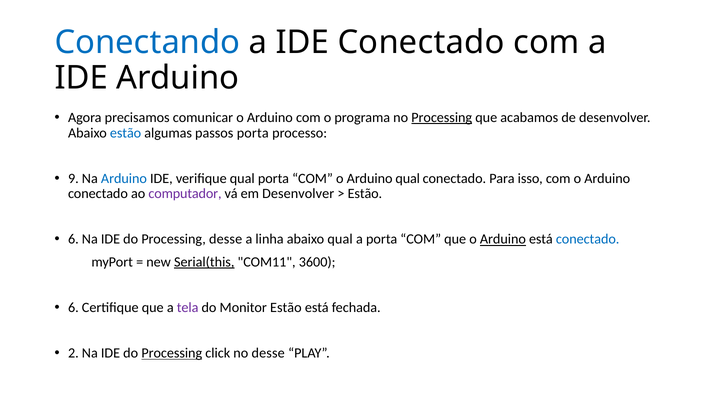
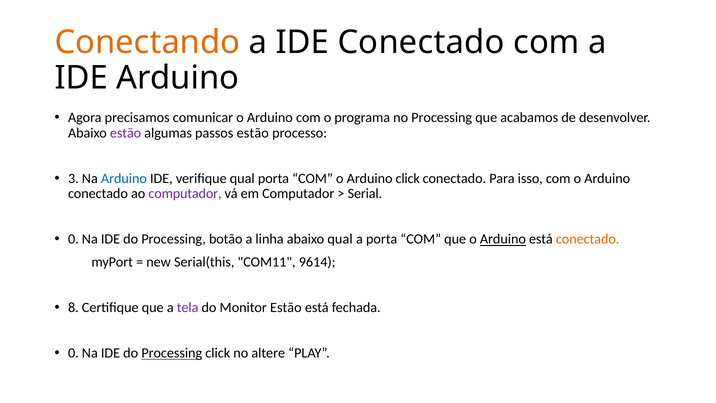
Conectando colour: blue -> orange (147, 42)
Processing underline: present -> none (442, 117)
estão colour: blue -> purple (126, 133)
passos porta: porta -> estão (253, 133)
9: 9 -> 3 (73, 178)
Arduino qual: qual -> click (408, 178)
em Desenvolver: Desenvolver -> Computador (298, 194)
Estão: Estão -> Serial (365, 194)
6: 6 -> 0 (73, 239)
Processing desse: desse -> botão (226, 239)
conectado colour: blue -> orange (588, 239)
Serial(this underline: present -> none (204, 262)
3600: 3600 -> 9614 (317, 262)
6: 6 -> 8 (73, 307)
2: 2 -> 0 (73, 353)
no desse: desse -> altere (268, 353)
